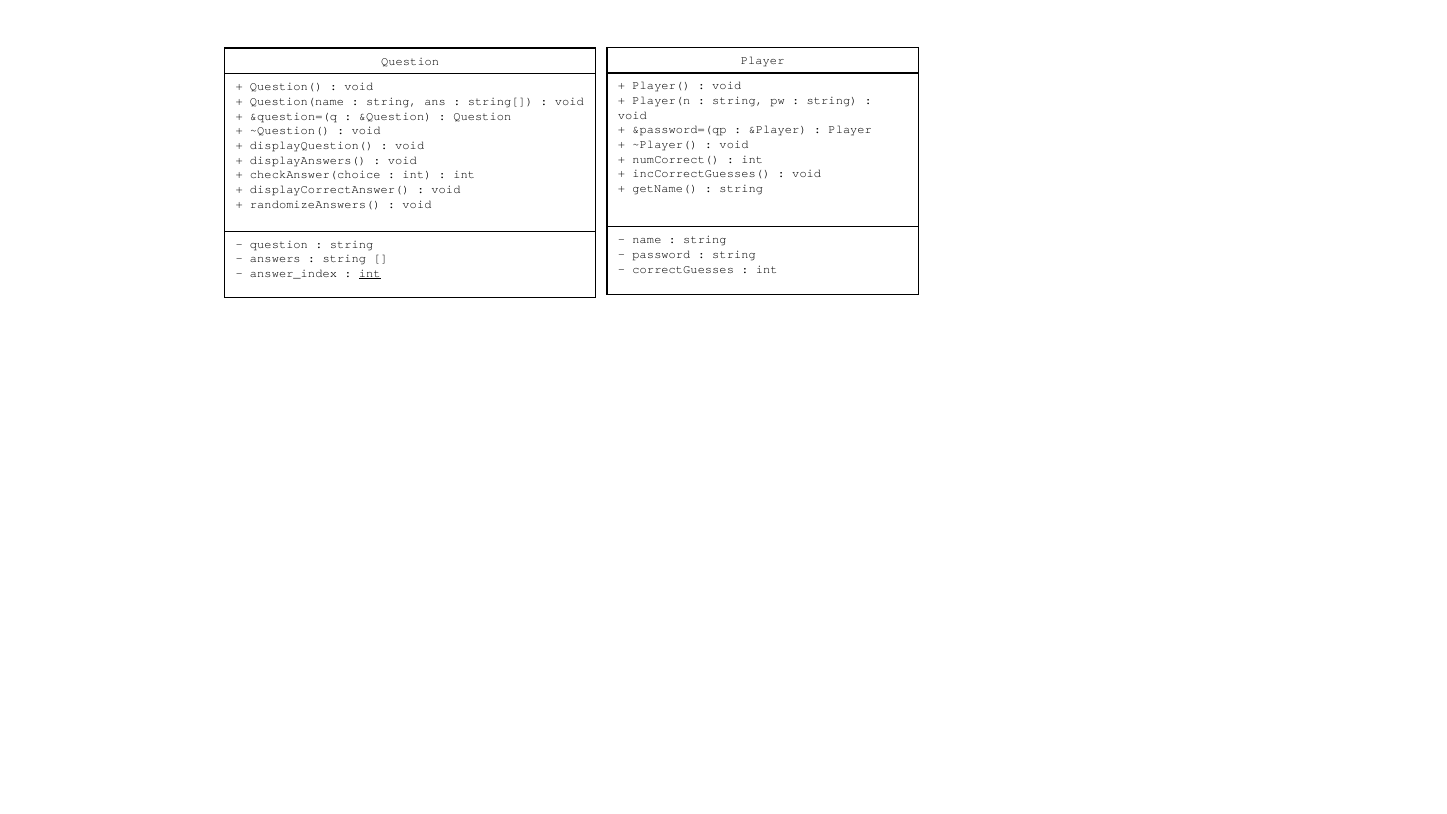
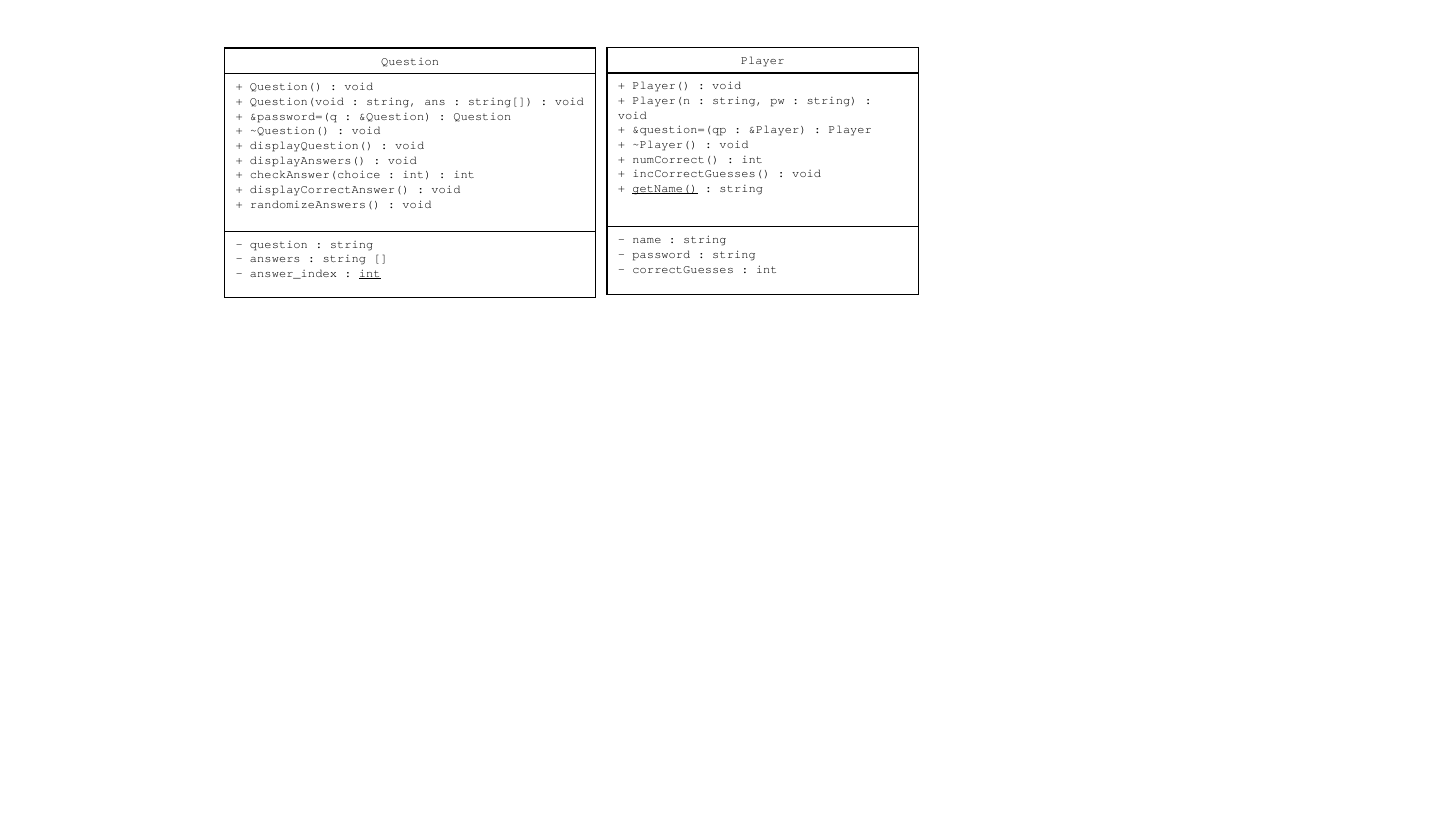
Question(name: Question(name -> Question(void (297, 102)
&question=(q: &question=(q -> &password=(q (293, 116)
&password=(qp: &password=(qp -> &question=(qp (680, 130)
getName( underline: none -> present (665, 189)
